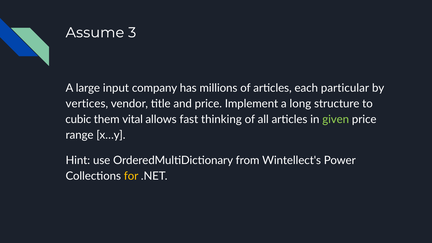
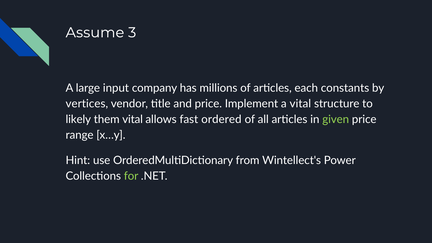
particular: particular -> constants (345, 88)
a long: long -> vital (300, 104)
cubic: cubic -> likely (78, 119)
thinking: thinking -> ordered (221, 119)
for colour: yellow -> light green (131, 176)
